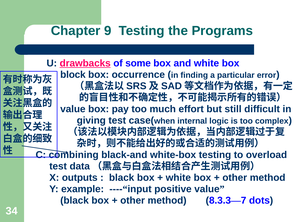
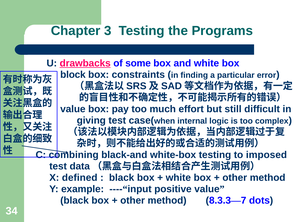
9: 9 -> 3 (108, 31)
occurrence: occurrence -> constraints (138, 75)
overload: overload -> imposed (266, 155)
outputs: outputs -> defined (80, 178)
